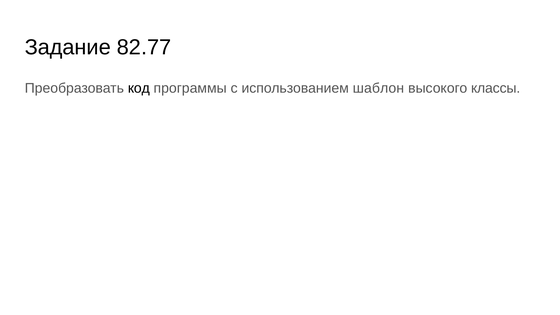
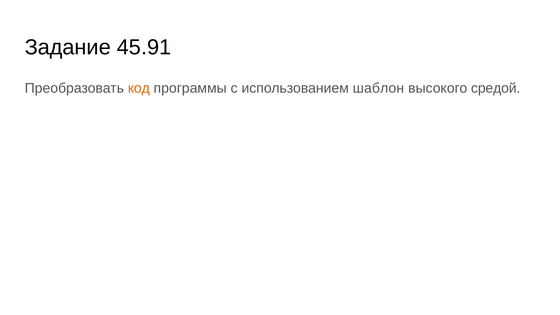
82.77: 82.77 -> 45.91 (144, 47)
код colour: black -> orange (139, 88)
классы: классы -> средой (496, 88)
